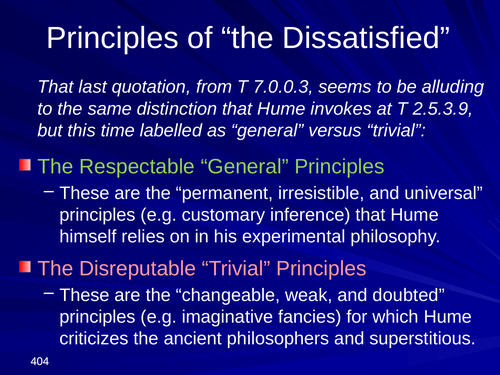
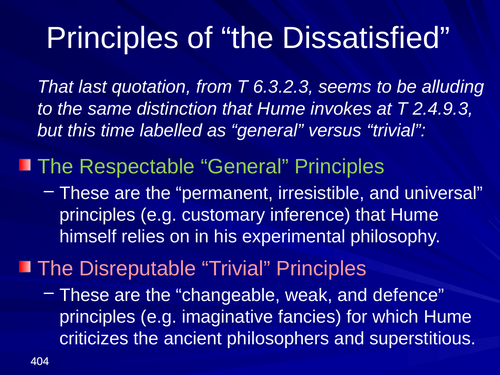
7.0.0.3: 7.0.0.3 -> 6.3.2.3 (283, 87)
2.5.3.9: 2.5.3.9 -> 2.4.9.3 (443, 109)
doubted: doubted -> defence (409, 295)
